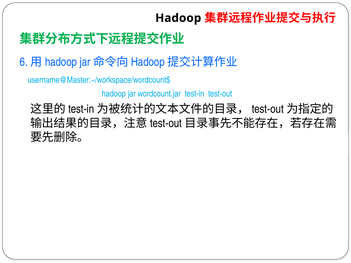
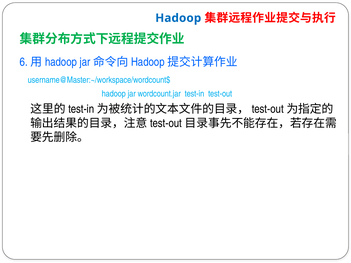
Hadoop colour: black -> blue (178, 18)
